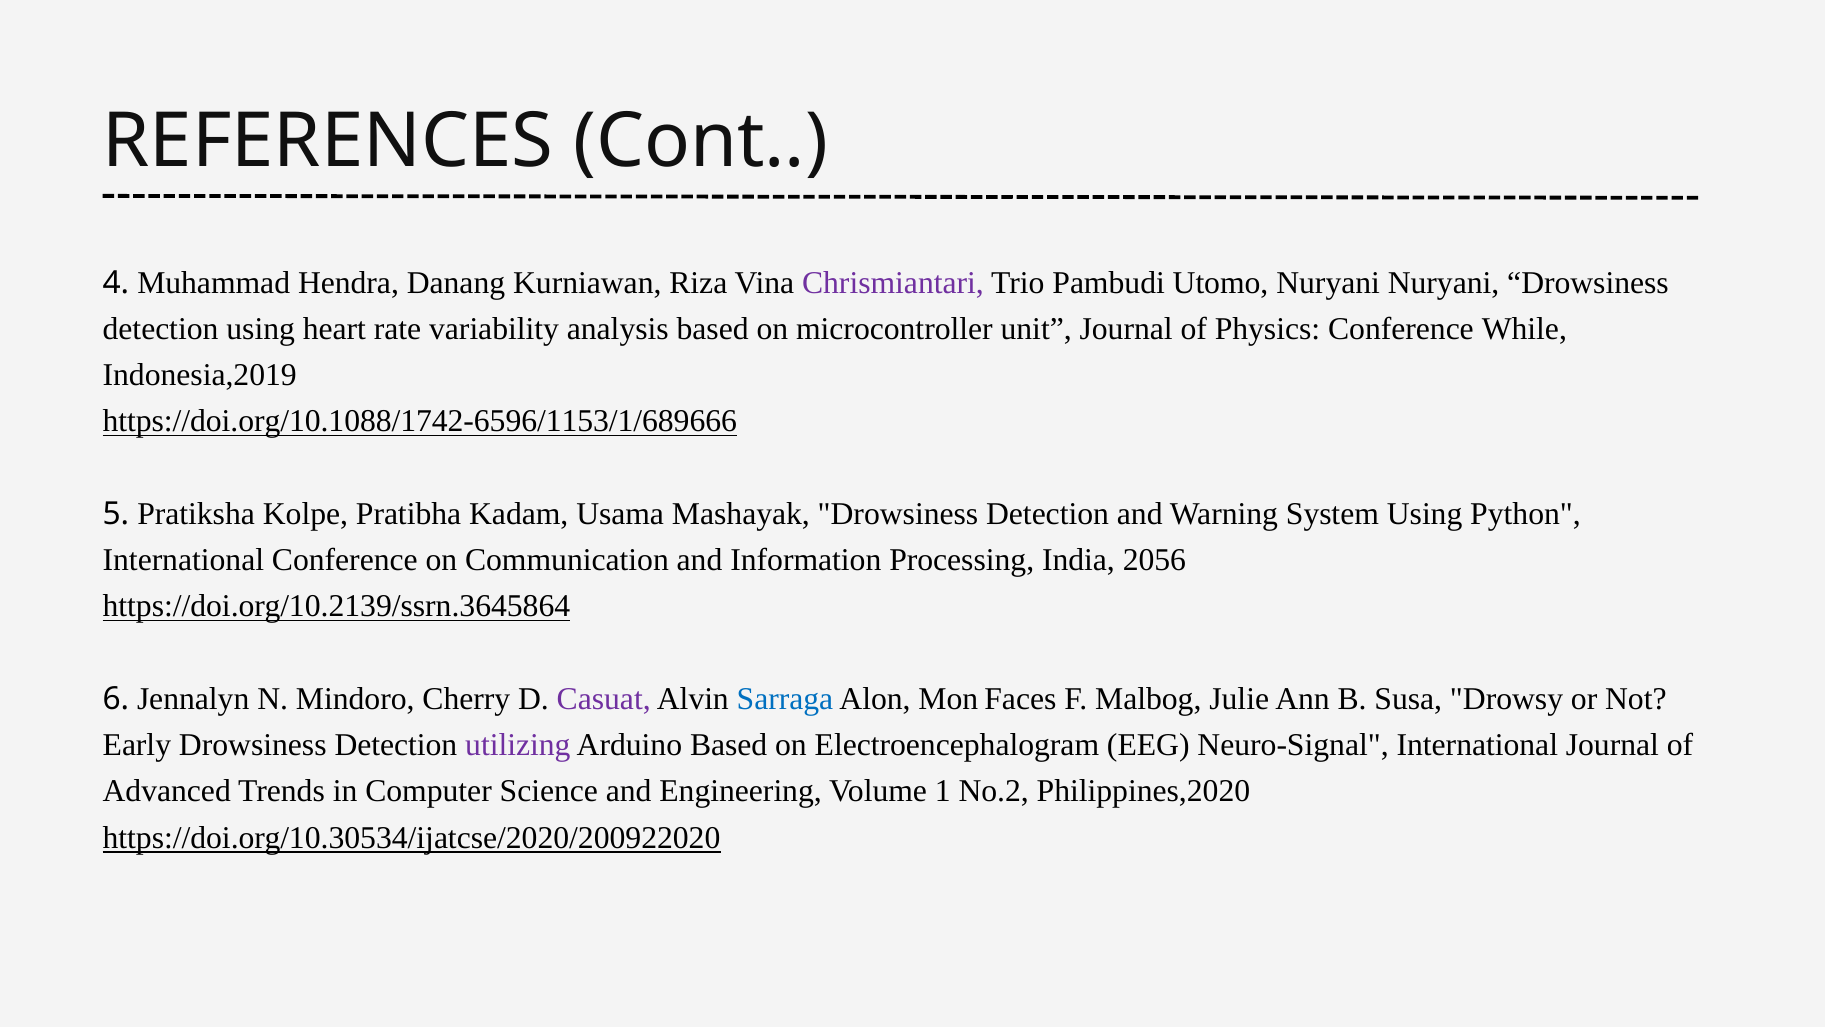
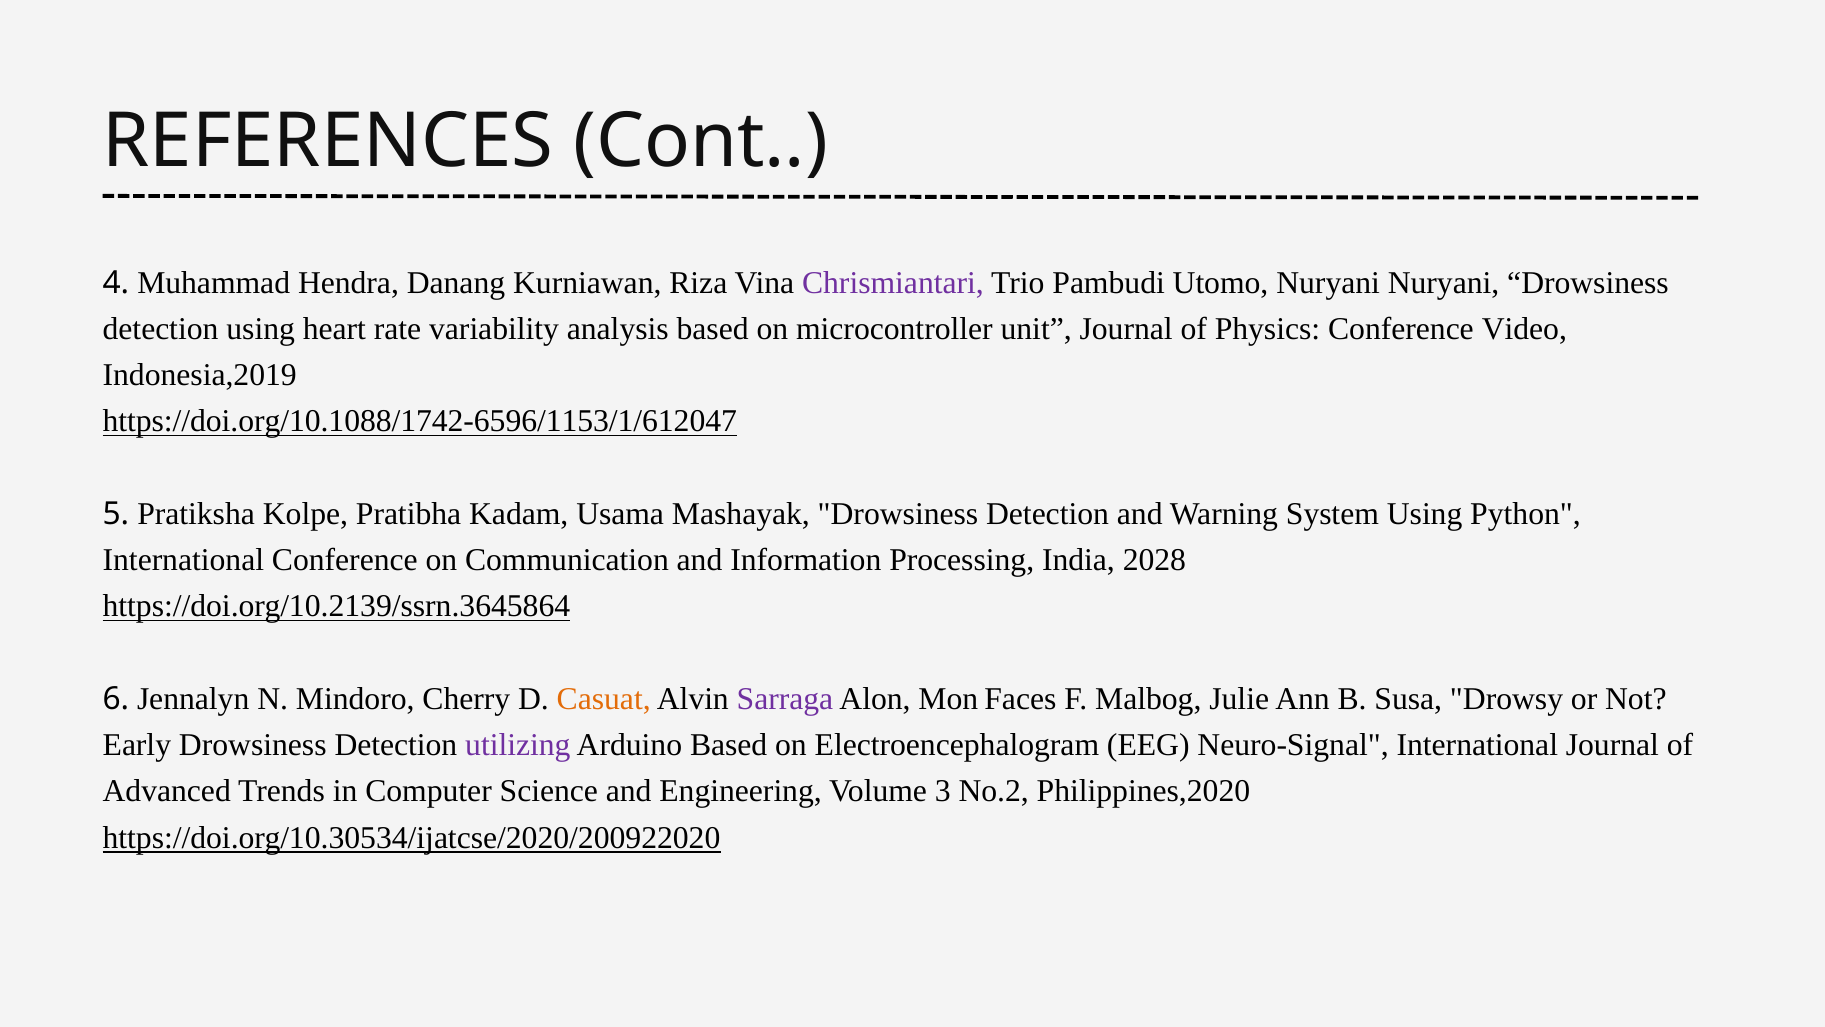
While: While -> Video (1524, 329)
https://doi.org/10.1088/1742-6596/1153/1/689666: https://doi.org/10.1088/1742-6596/1153/1/689666 -> https://doi.org/10.1088/1742-6596/1153/1/612047 (420, 421)
2056: 2056 -> 2028 (1154, 560)
Casuat colour: purple -> orange (604, 699)
Sarraga colour: blue -> purple (785, 699)
1: 1 -> 3 (943, 791)
